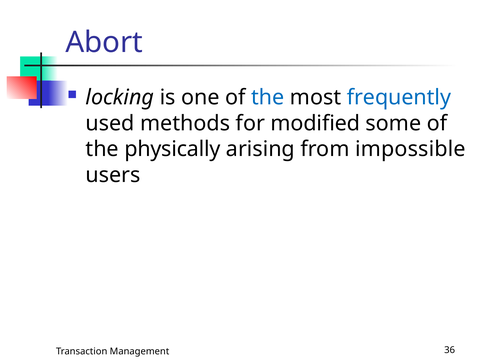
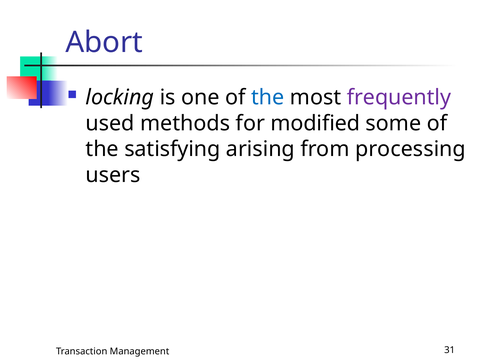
frequently colour: blue -> purple (399, 97)
physically: physically -> satisfying (172, 149)
impossible: impossible -> processing (410, 149)
36: 36 -> 31 (450, 350)
